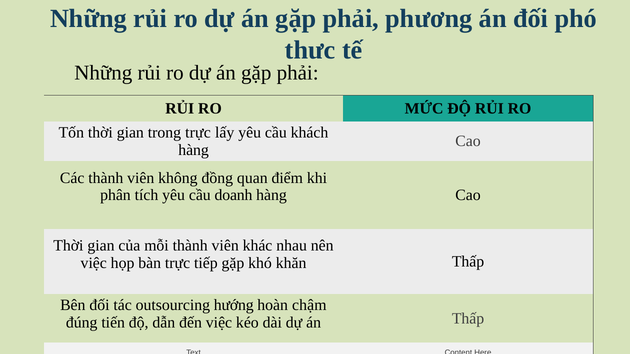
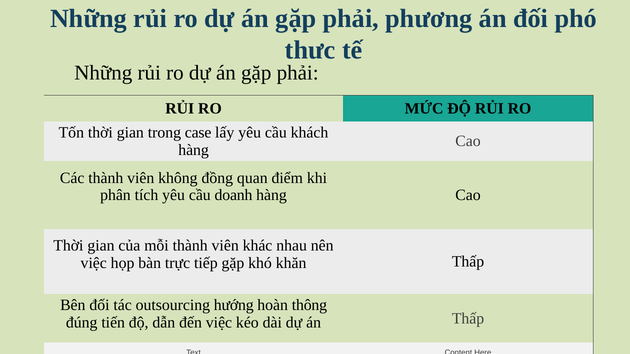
trong trực: trực -> case (198, 133)
chậm: chậm -> thông (309, 306)
